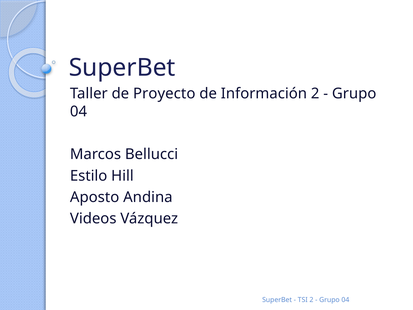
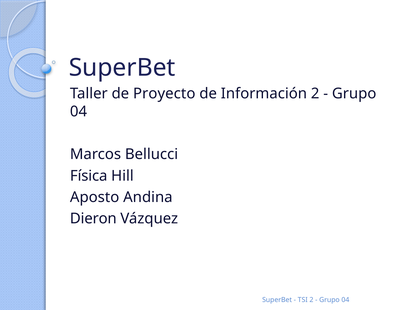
Estilo: Estilo -> Física (89, 176)
Videos: Videos -> Dieron (93, 218)
